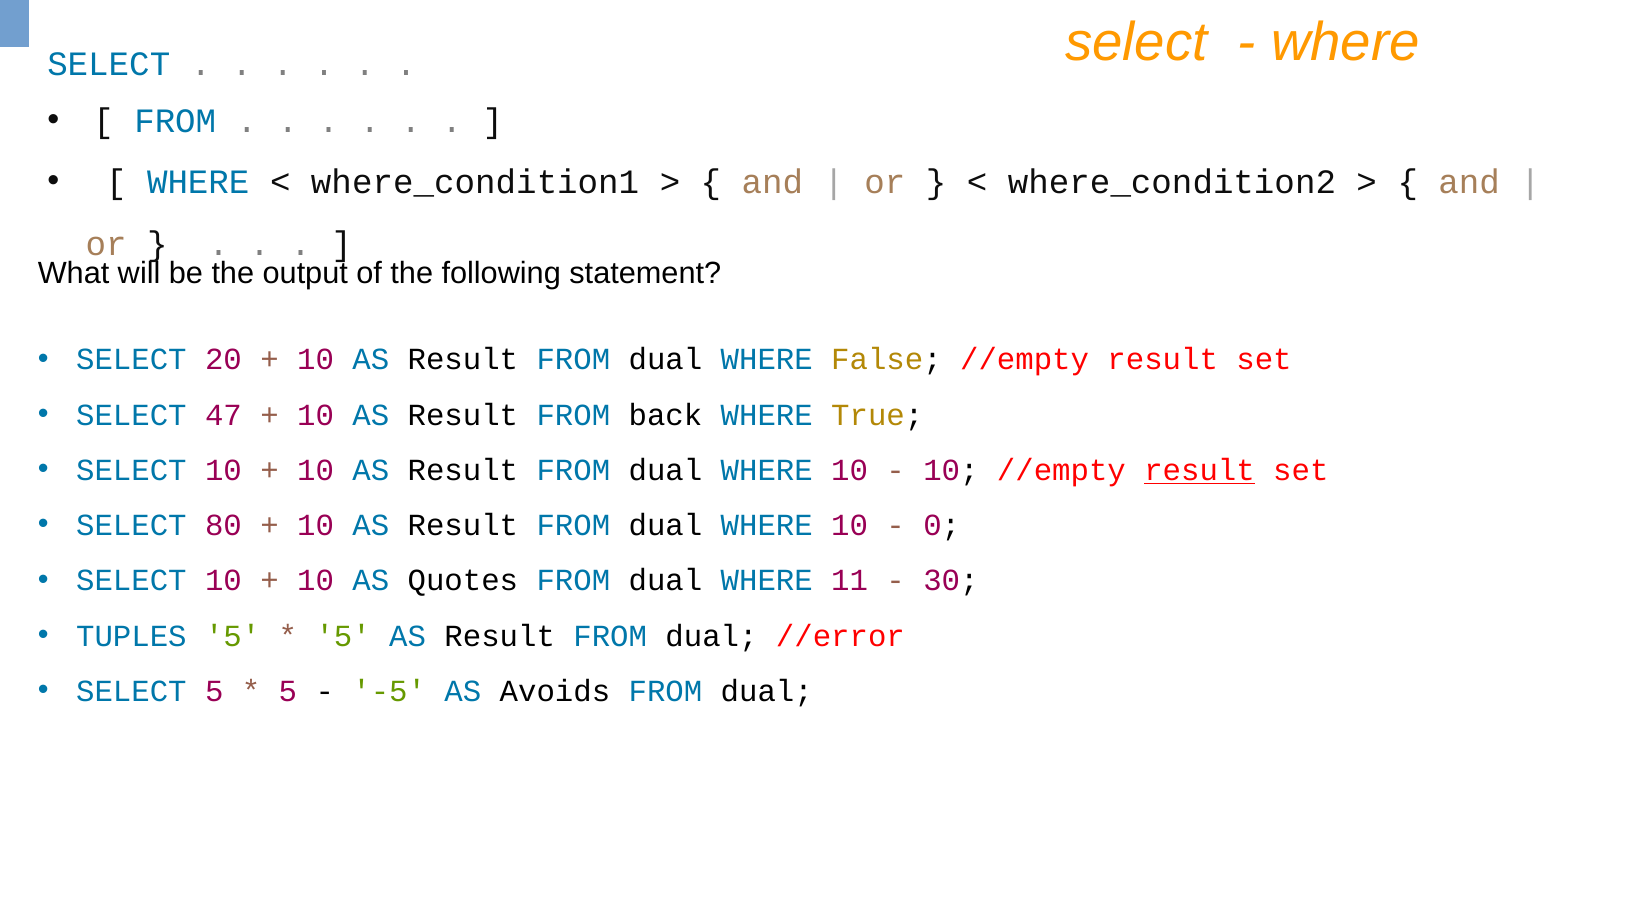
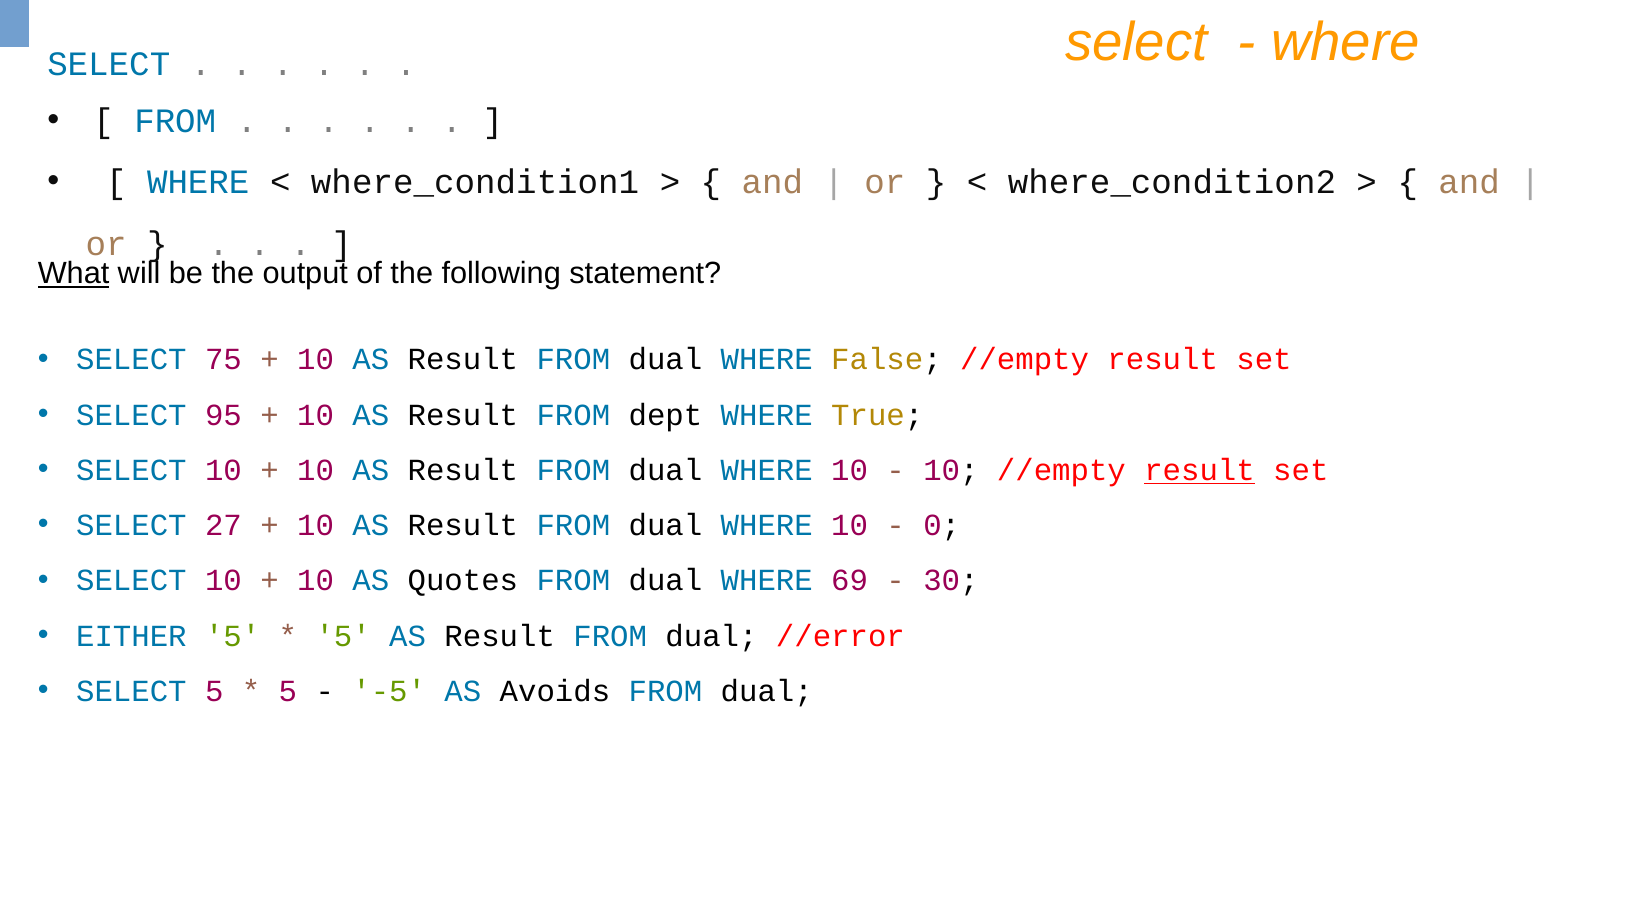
What underline: none -> present (74, 274)
20: 20 -> 75 (223, 360)
47: 47 -> 95 (223, 415)
back: back -> dept (665, 415)
80: 80 -> 27 (223, 525)
11: 11 -> 69 (850, 581)
TUPLES: TUPLES -> EITHER (131, 636)
